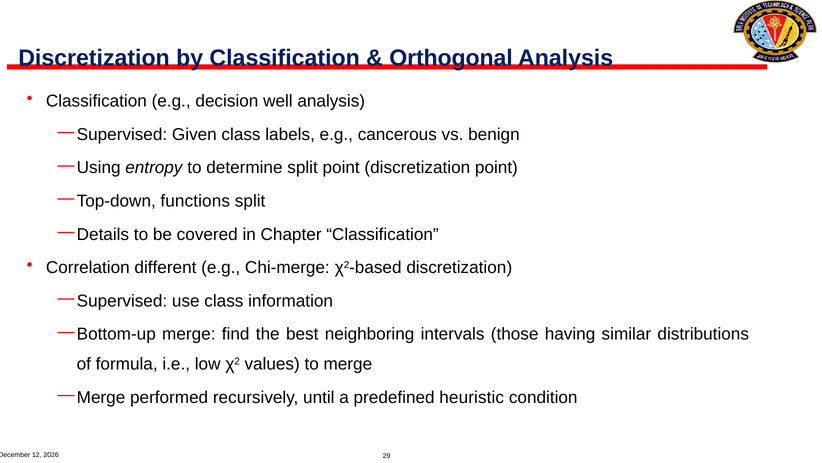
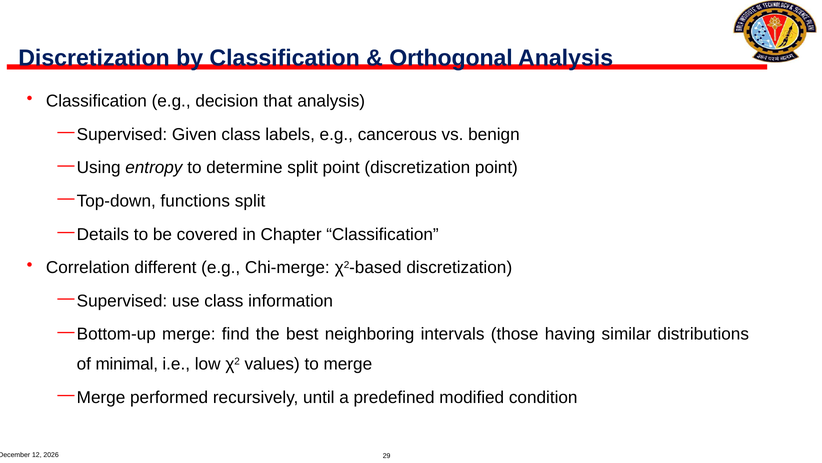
well: well -> that (278, 101)
formula: formula -> minimal (127, 364)
heuristic: heuristic -> modified (472, 397)
